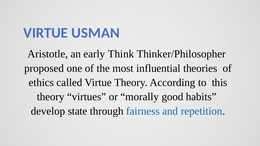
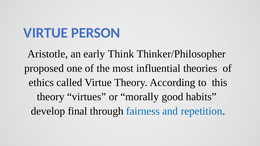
USMAN: USMAN -> PERSON (96, 33)
state: state -> final (78, 111)
